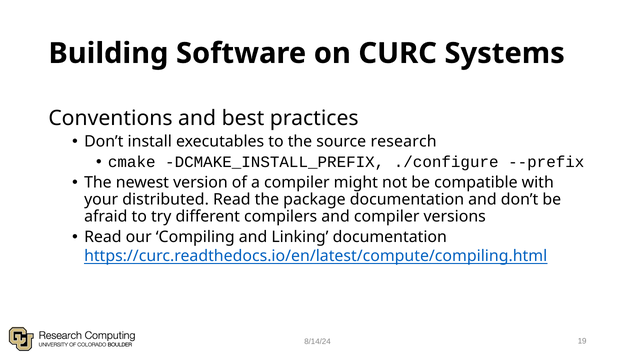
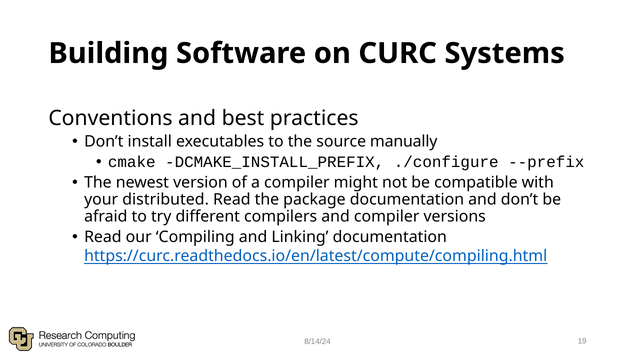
research: research -> manually (404, 142)
